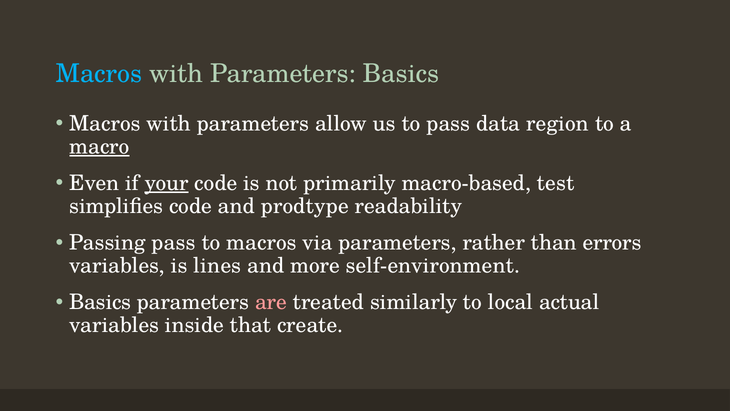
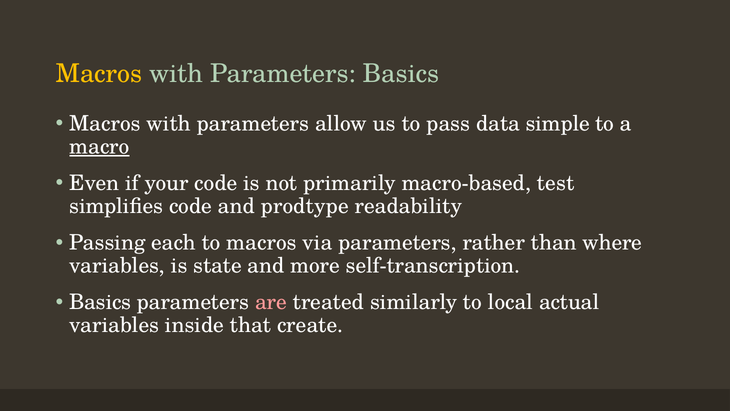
Macros colour: light blue -> yellow (99, 74)
region: region -> simple (558, 123)
your underline: present -> none (167, 183)
Passing pass: pass -> each (174, 243)
errors: errors -> where (612, 243)
lines: lines -> state (218, 266)
self-environment: self-environment -> self-transcription (433, 266)
